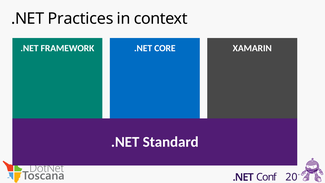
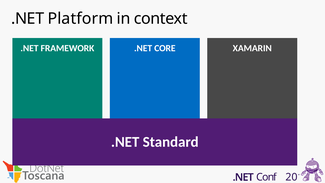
Practices: Practices -> Platform (80, 19)
